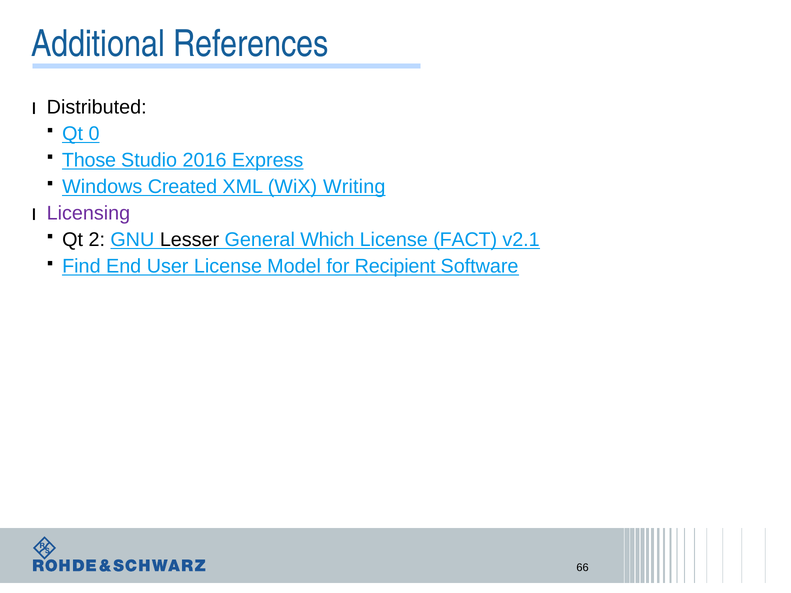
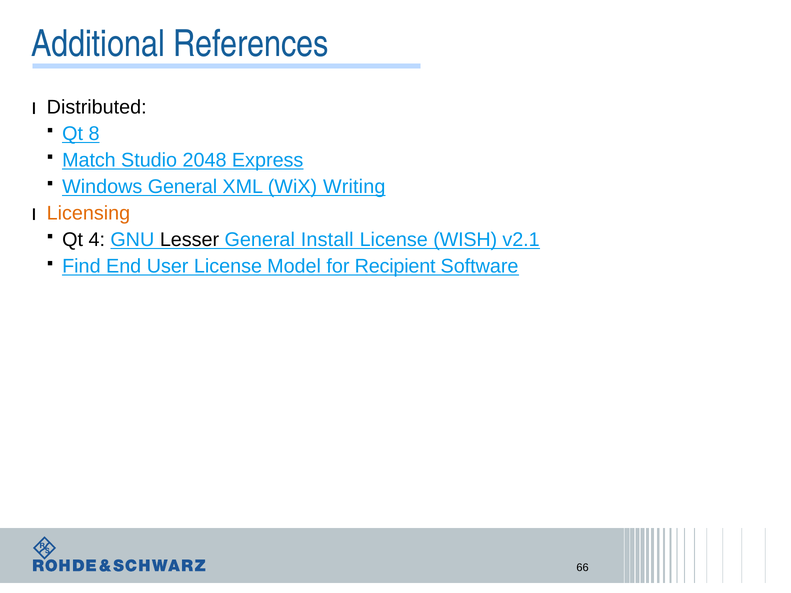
0: 0 -> 8 (94, 134)
Those: Those -> Match (89, 160)
2016: 2016 -> 2048 (205, 160)
Windows Created: Created -> General (182, 187)
Licensing colour: purple -> orange (88, 213)
2: 2 -> 4 (97, 240)
Which: Which -> Install (327, 240)
FACT: FACT -> WISH (465, 240)
